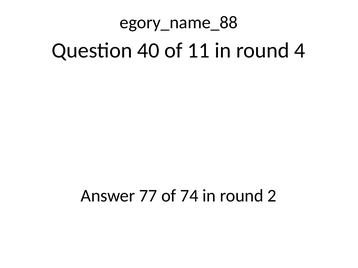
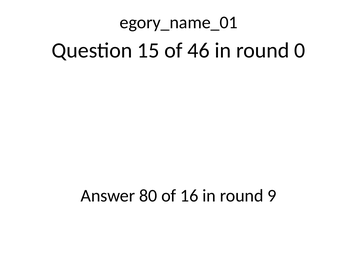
egory_name_88: egory_name_88 -> egory_name_01 (179, 23)
40: 40 -> 15 (148, 51)
11: 11 -> 46 (199, 51)
4: 4 -> 0 (300, 51)
77: 77 -> 80 (148, 196)
74: 74 -> 16 (189, 196)
2: 2 -> 9 (272, 196)
